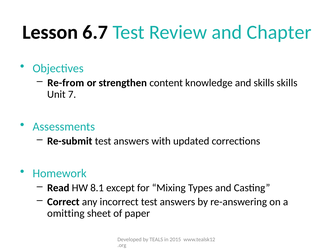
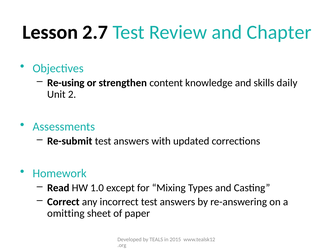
6.7: 6.7 -> 2.7 (95, 32)
Re-from: Re-from -> Re-using (66, 83)
skills skills: skills -> daily (287, 83)
7: 7 -> 2 (72, 94)
8.1: 8.1 -> 1.0 (97, 188)
